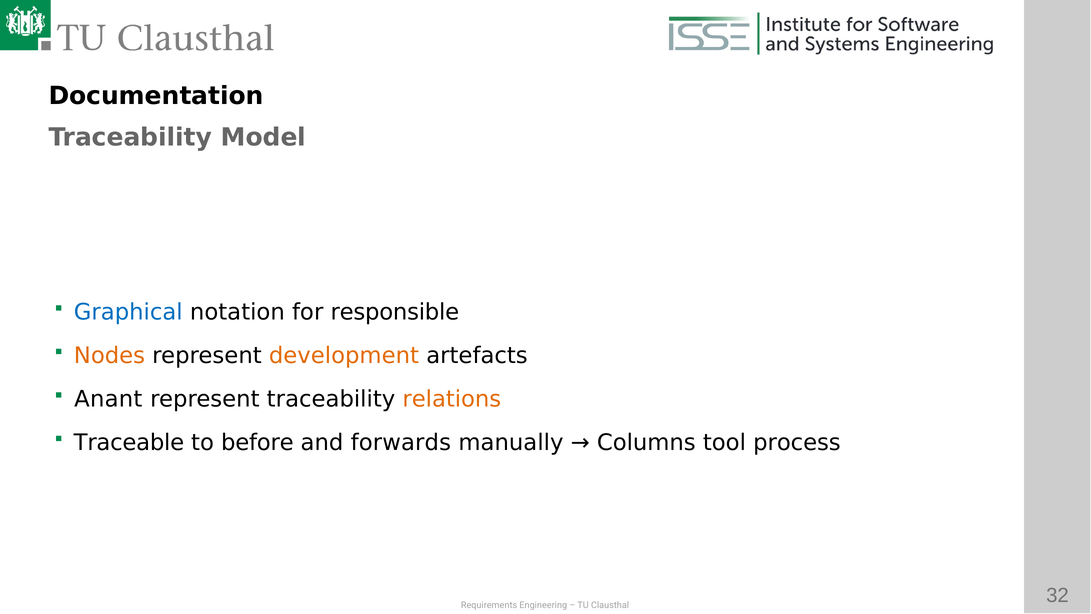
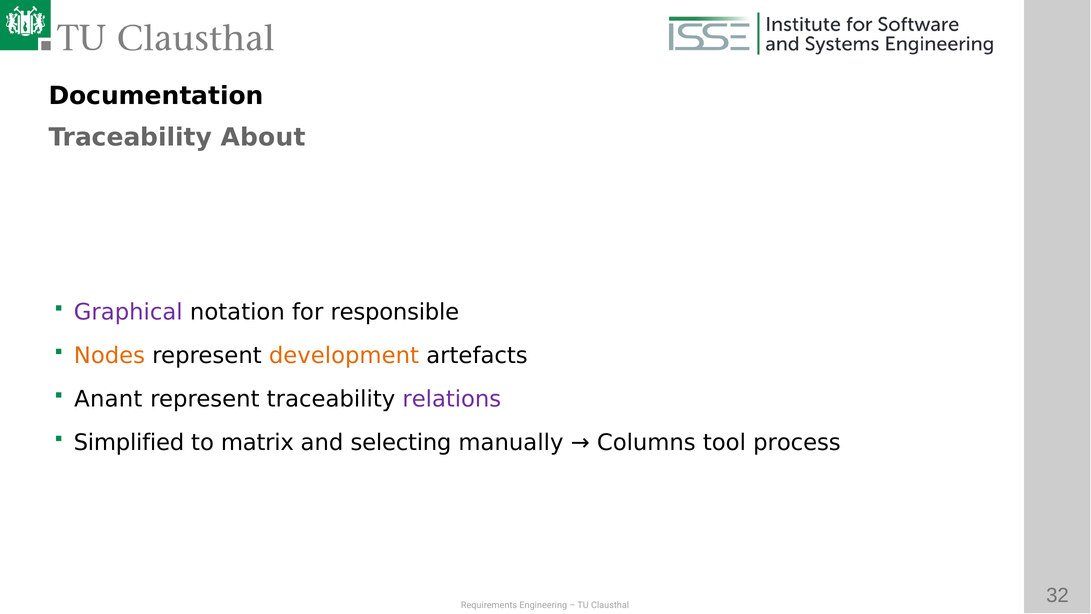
Model: Model -> About (263, 137)
Graphical colour: blue -> purple (128, 312)
relations colour: orange -> purple (452, 399)
Traceable: Traceable -> Simplified (129, 442)
before: before -> matrix (257, 442)
forwards: forwards -> selecting (401, 442)
